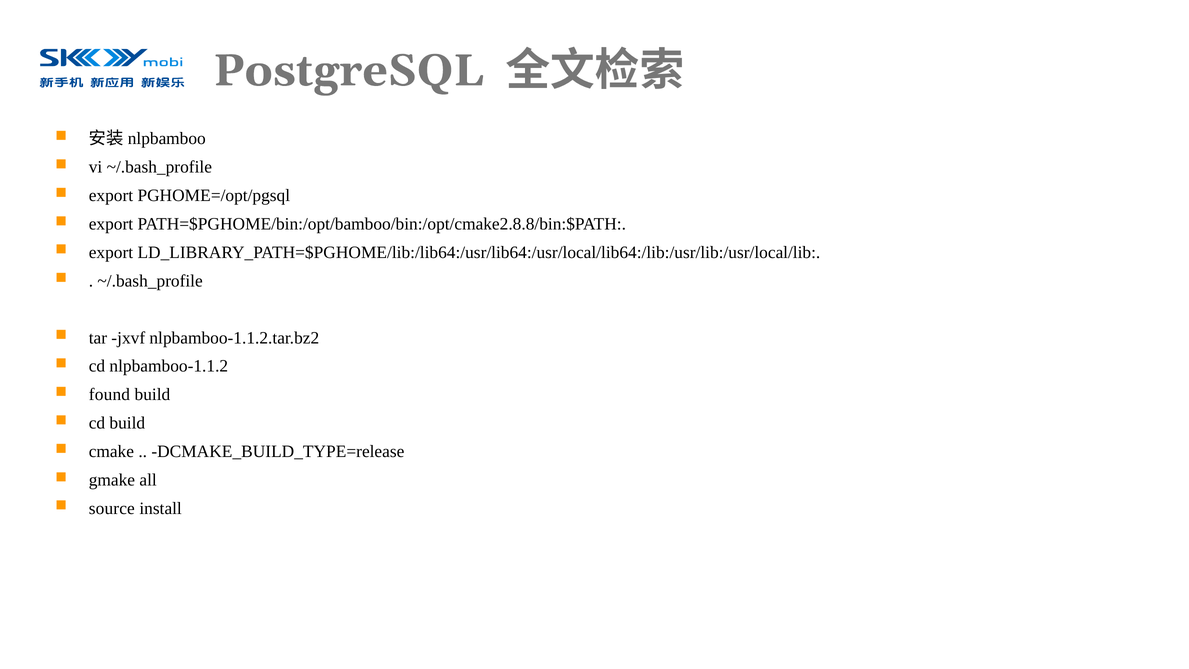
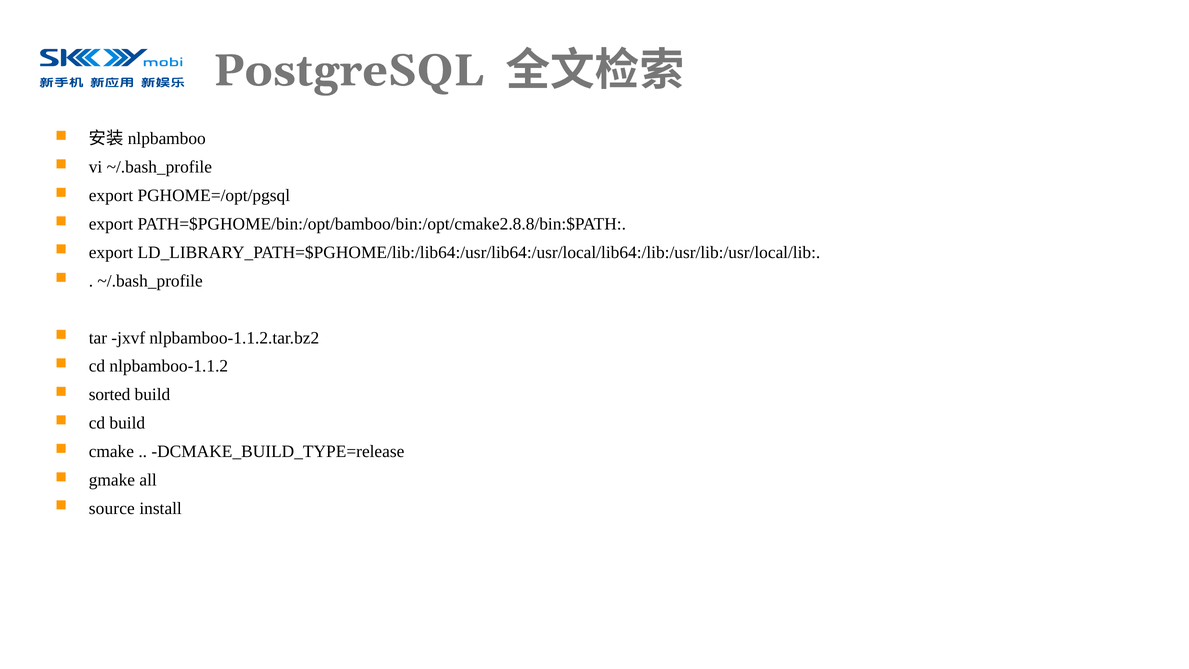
found: found -> sorted (110, 395)
